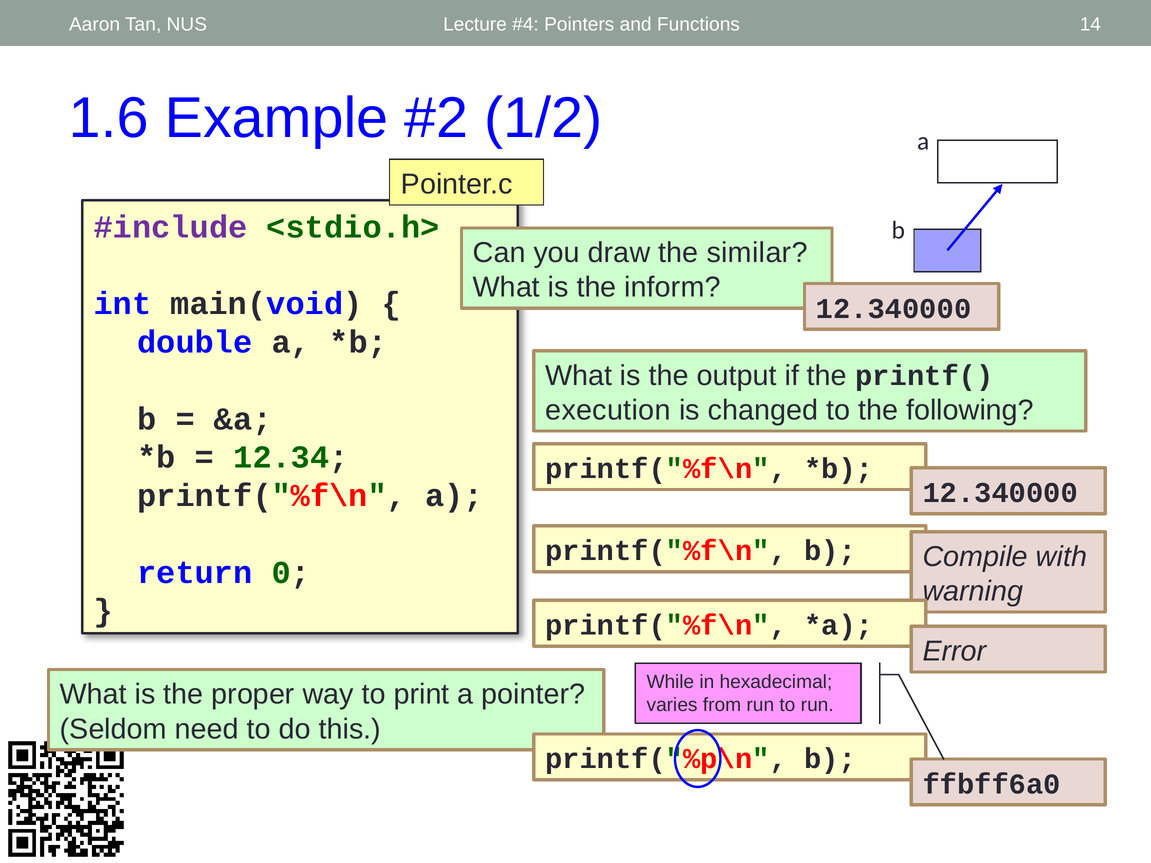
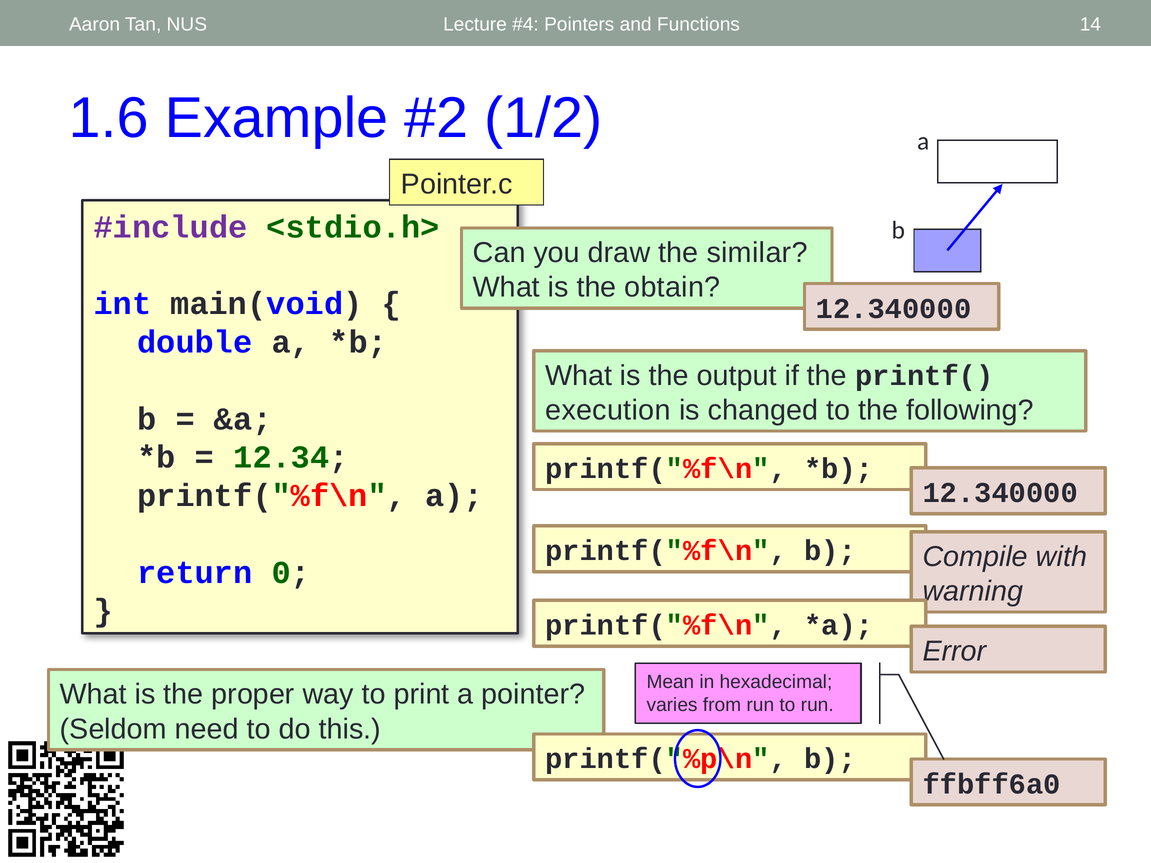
inform: inform -> obtain (672, 288)
While: While -> Mean (670, 682)
